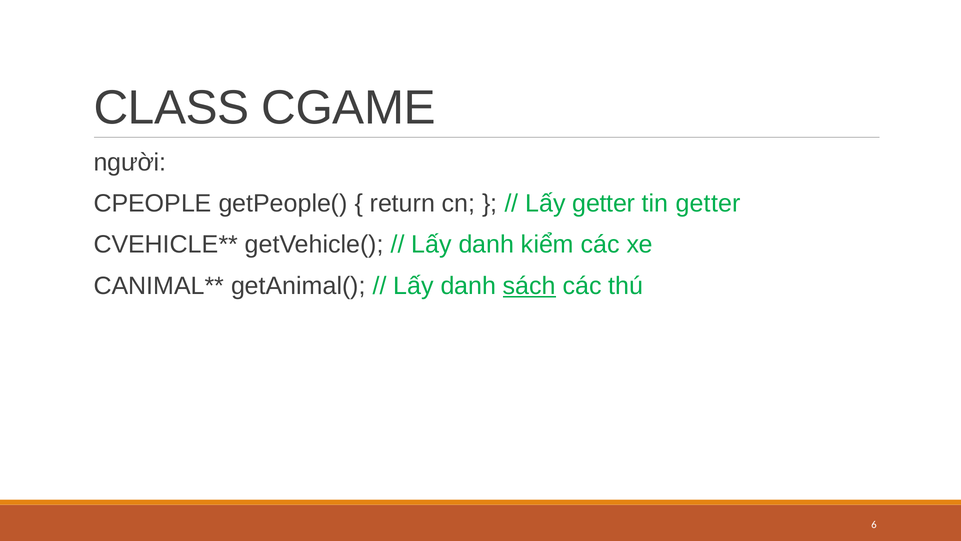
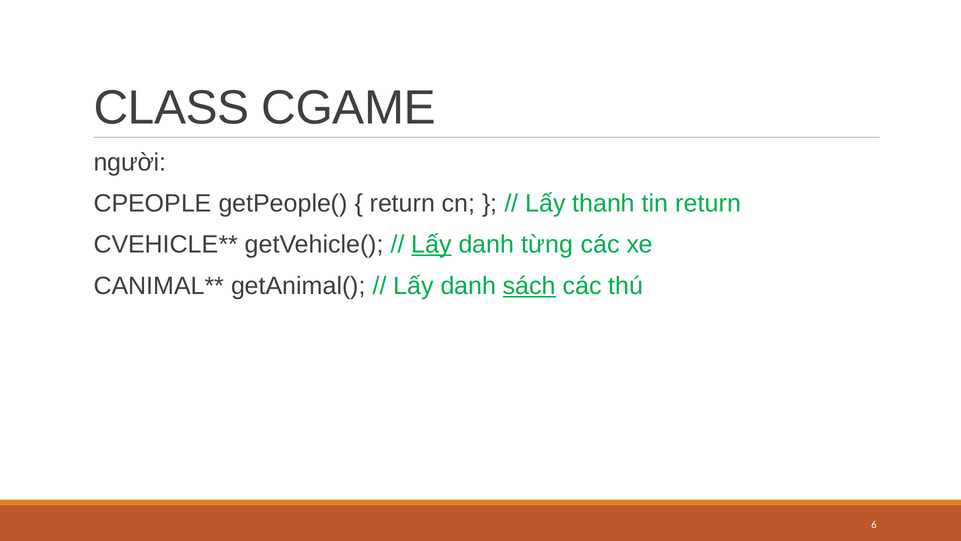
Lấy getter: getter -> thanh (604, 203)
tin getter: getter -> return (708, 203)
Lấy underline: none -> present (432, 245)
kiểm: kiểm -> từng (547, 245)
